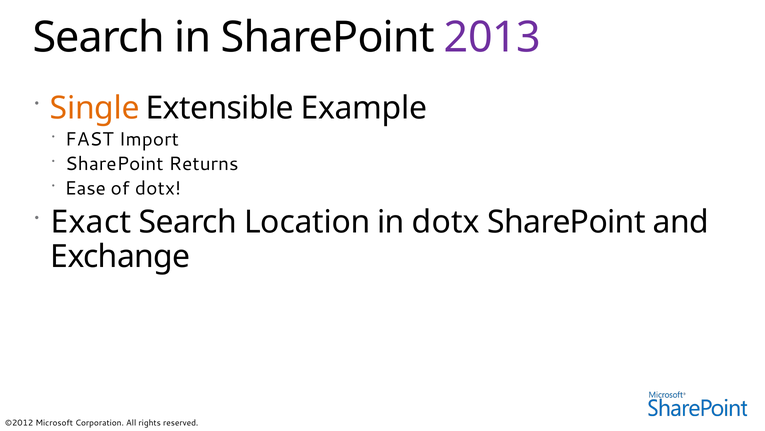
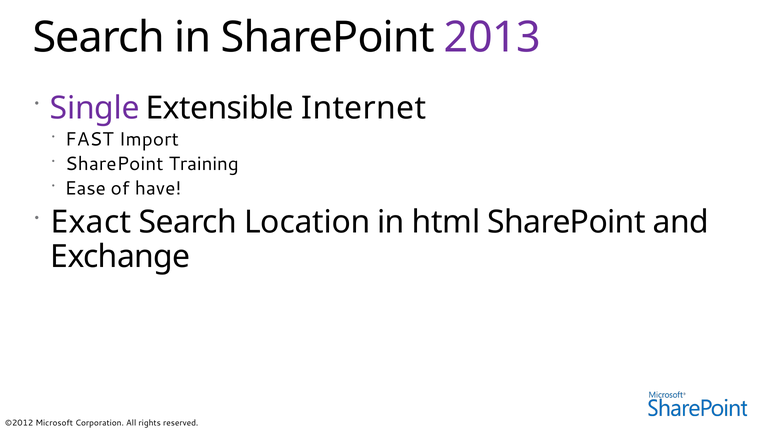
Single colour: orange -> purple (95, 108)
Example: Example -> Internet (364, 108)
Returns: Returns -> Training (204, 164)
of dotx: dotx -> have (158, 188)
in dotx: dotx -> html (446, 222)
